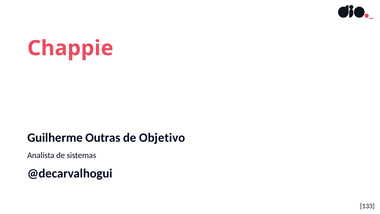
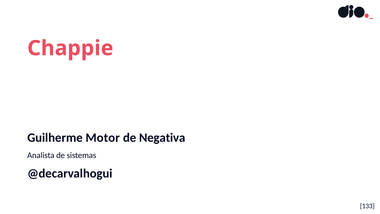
Outras: Outras -> Motor (103, 137)
Objetivo: Objetivo -> Negativa (162, 137)
